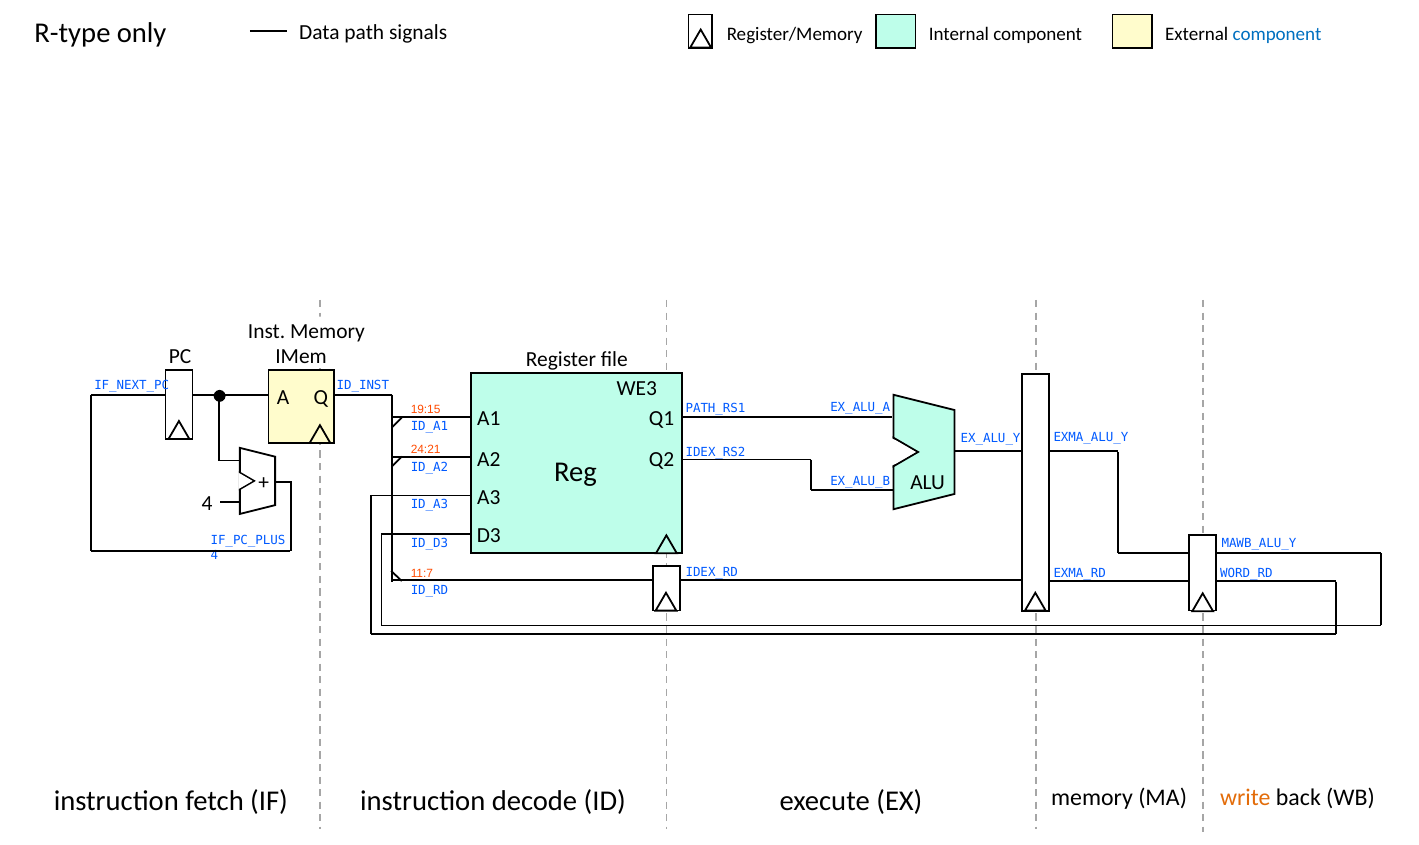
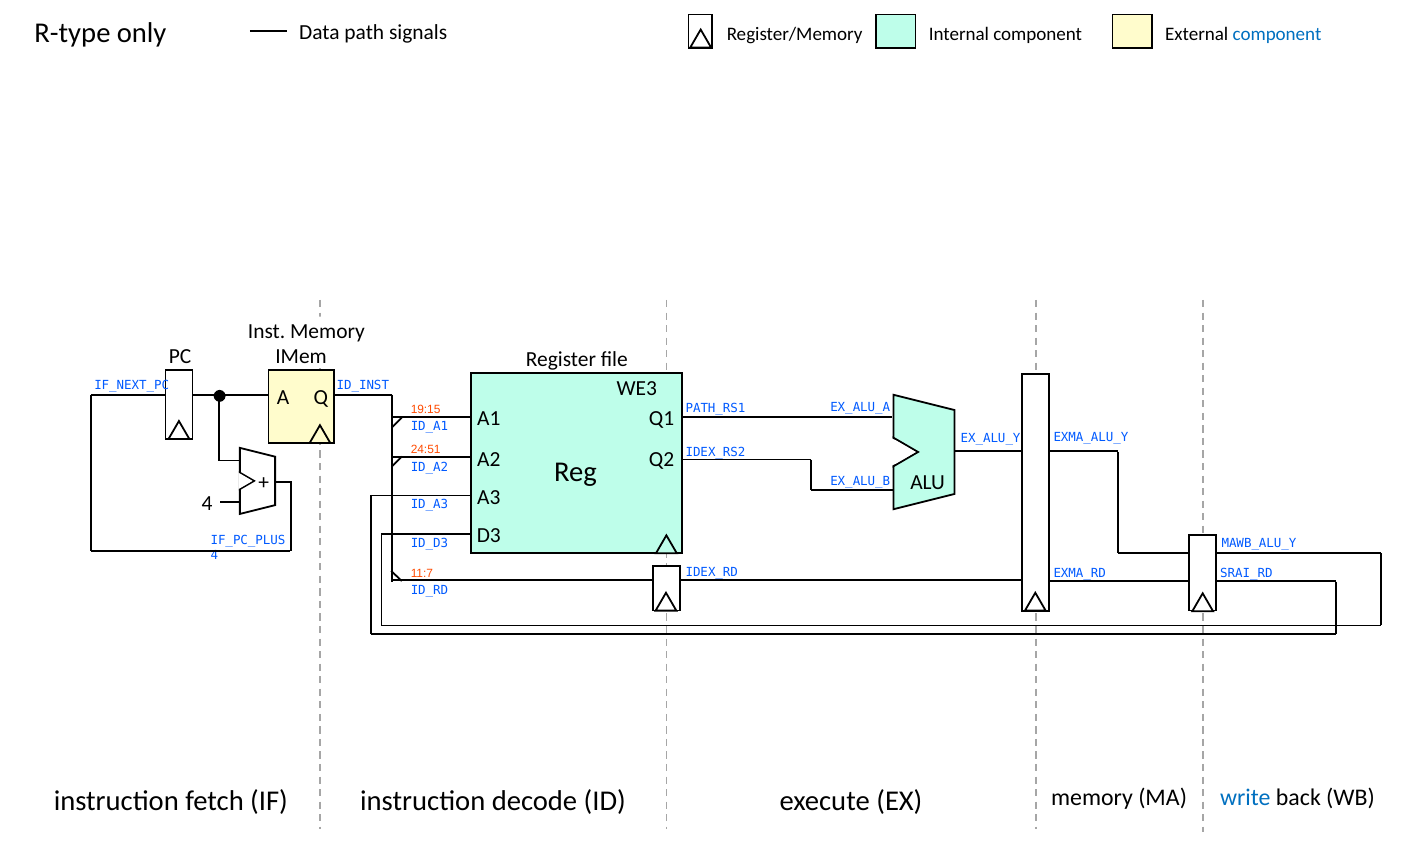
24:21: 24:21 -> 24:51 (426, 449)
WORD_RD: WORD_RD -> SRAI_RD (1246, 573)
write colour: orange -> blue (1245, 798)
